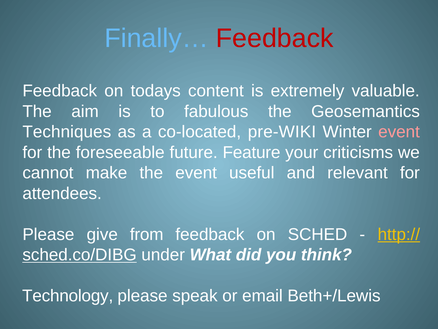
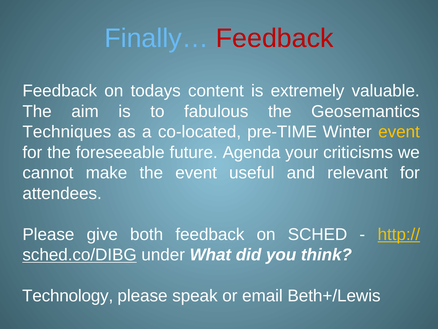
pre-WIKI: pre-WIKI -> pre-TIME (282, 132)
event colour: pink -> yellow (399, 132)
Feature: Feature -> Agenda (252, 152)
from: from -> both (147, 234)
